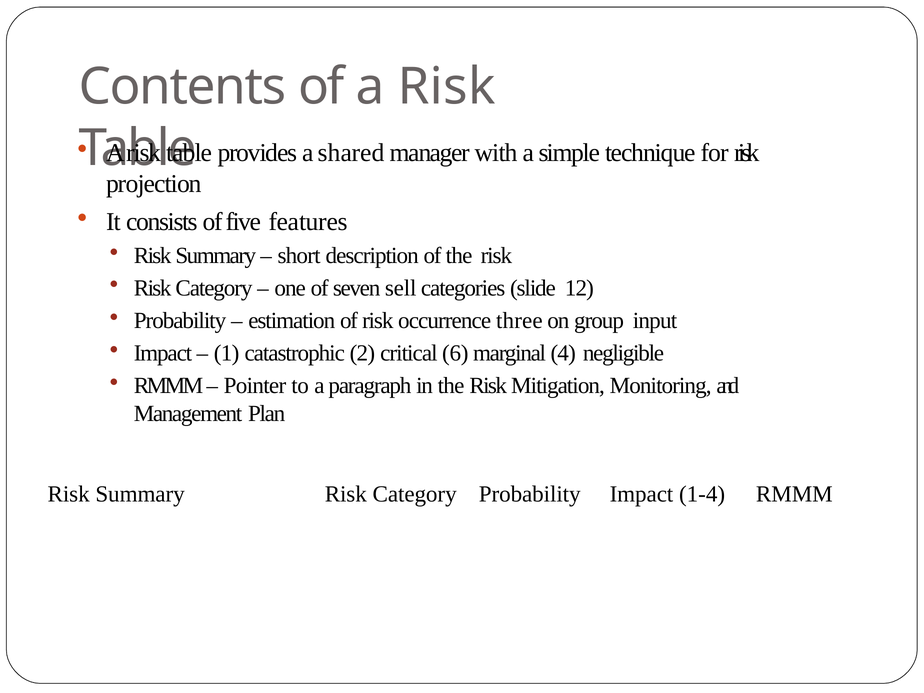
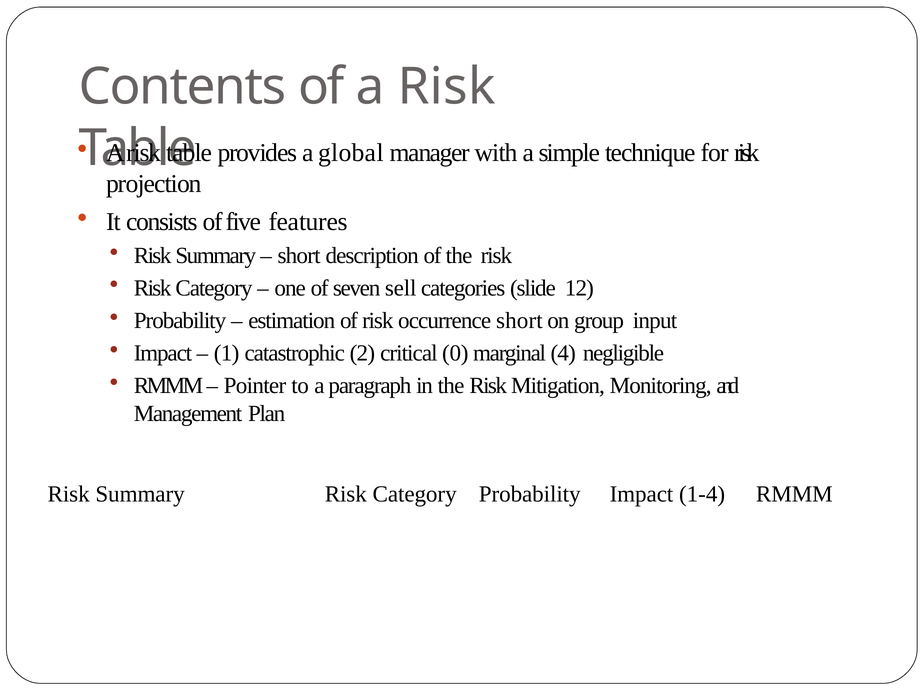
shared: shared -> global (351, 153)
occurrence three: three -> short (519, 321)
6: 6 -> 0 (455, 353)
